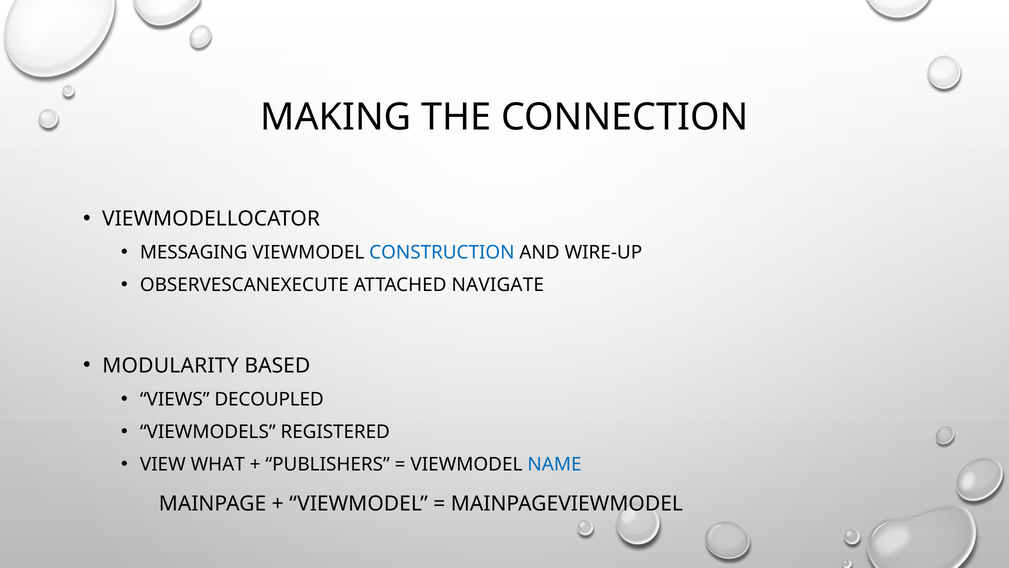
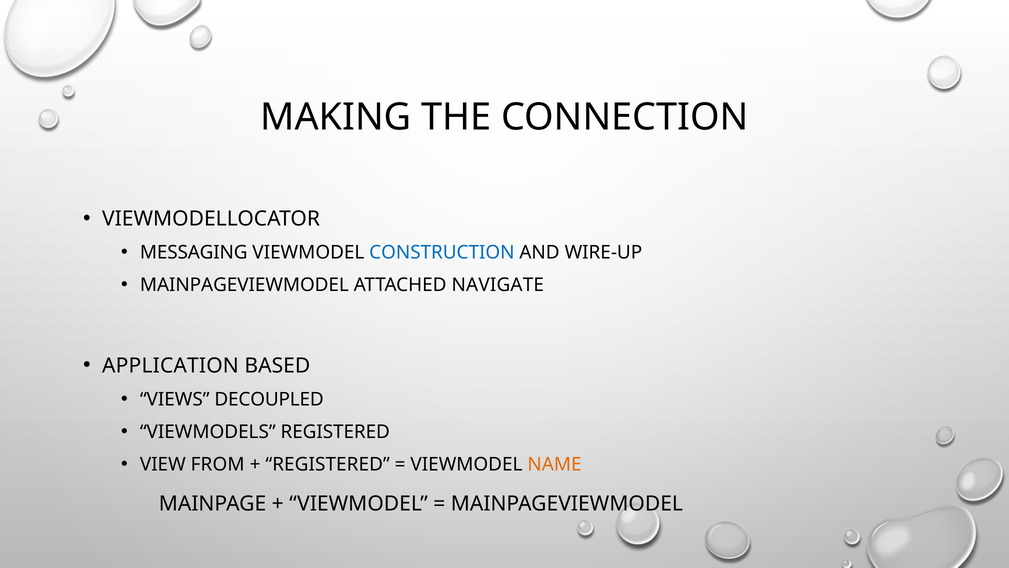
OBSERVESCANEXECUTE: OBSERVESCANEXECUTE -> MAINPAGEVIEWMODEL (244, 285)
MODULARITY: MODULARITY -> APPLICATION (170, 365)
WHAT: WHAT -> FROM (218, 464)
PUBLISHERS: PUBLISHERS -> REGISTERED (328, 464)
NAME colour: blue -> orange (554, 464)
